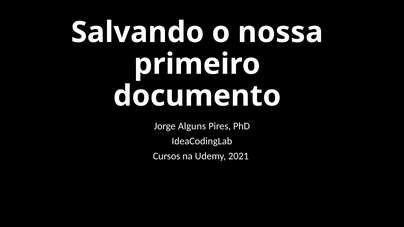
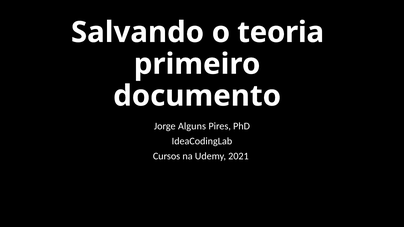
nossa: nossa -> teoria (281, 32)
